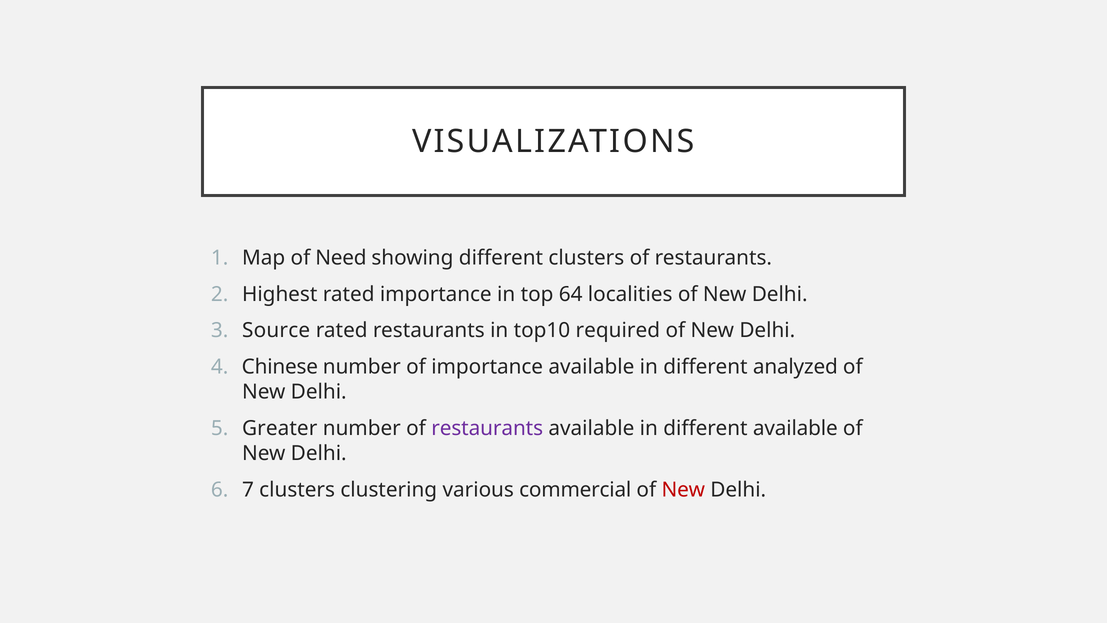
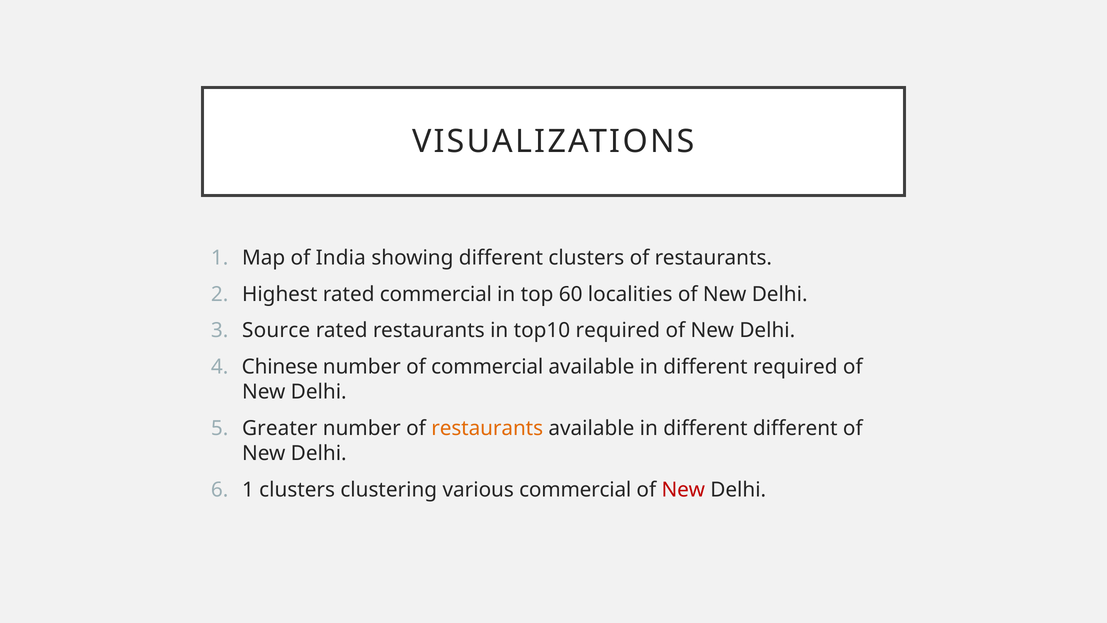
Need: Need -> India (341, 258)
rated importance: importance -> commercial (436, 294)
64: 64 -> 60 (571, 294)
of importance: importance -> commercial (487, 367)
different analyzed: analyzed -> required (795, 367)
restaurants colour: purple -> orange (487, 428)
different available: available -> different (795, 428)
7: 7 -> 1 (248, 490)
